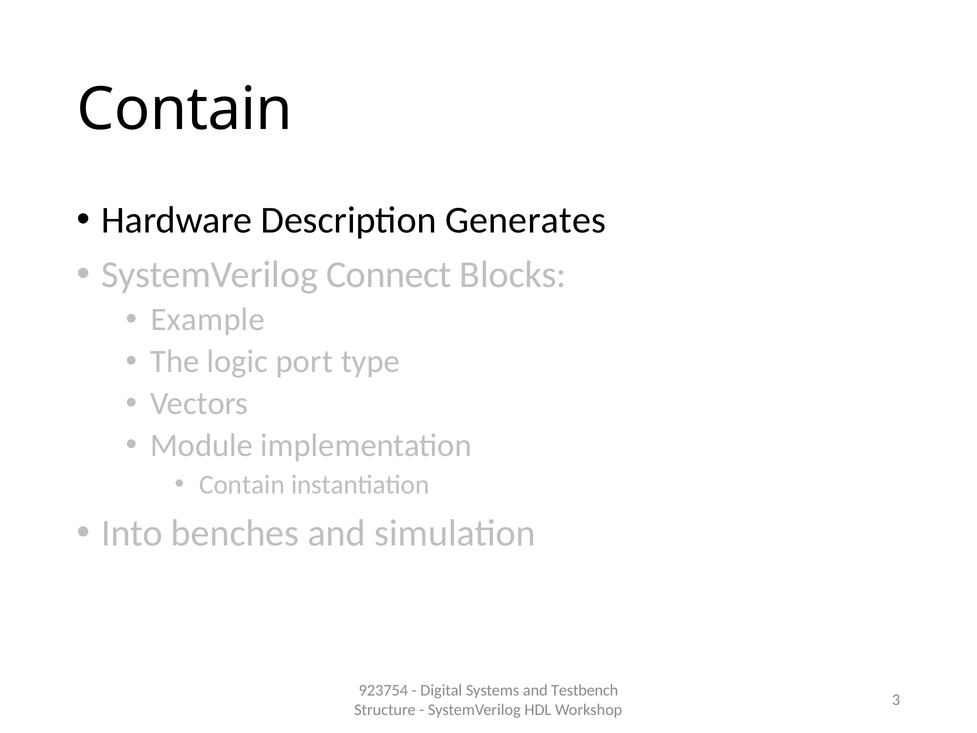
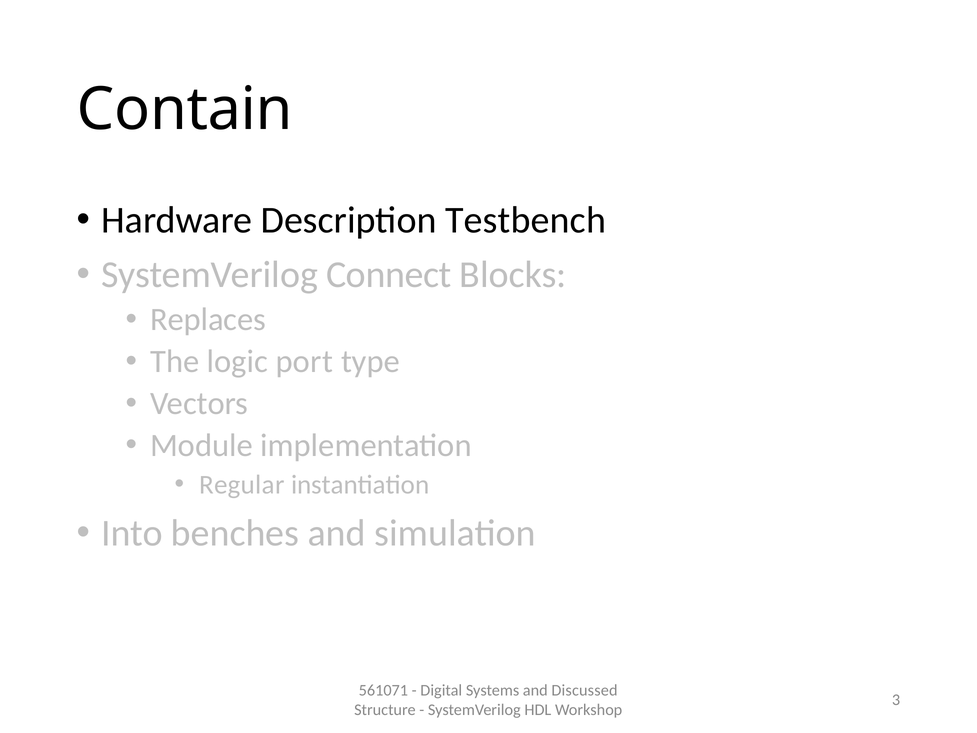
Generates: Generates -> Testbench (526, 220)
Example: Example -> Replaces (208, 320)
Contain: Contain -> Regular (242, 484)
923754: 923754 -> 561071 (383, 690)
Testbench: Testbench -> Discussed (585, 690)
